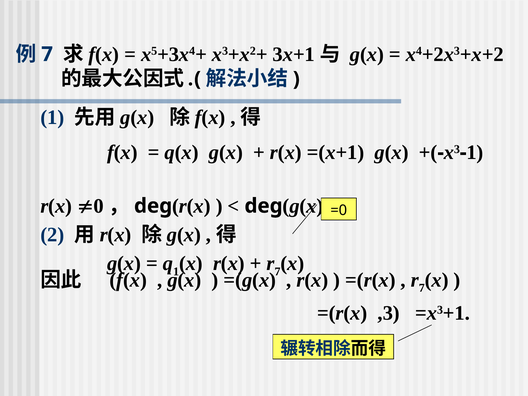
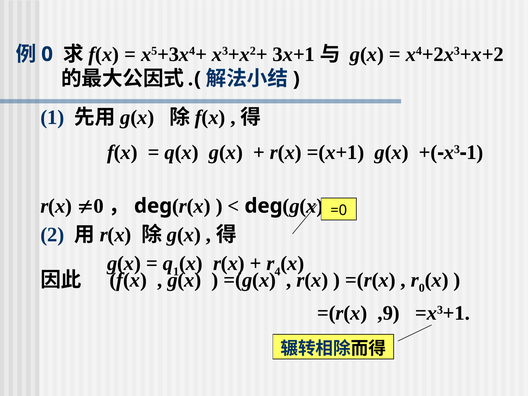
7: 7 -> 0 (47, 54)
7: 7 -> 4 (278, 271)
7: 7 -> 0 (422, 288)
,3: ,3 -> ,9 (389, 313)
